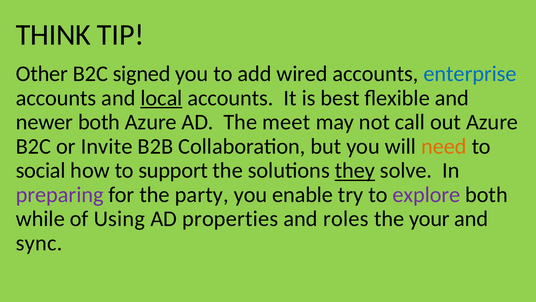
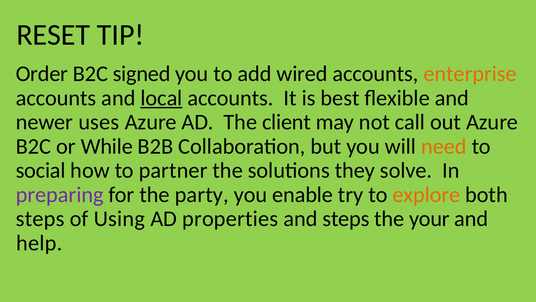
THINK: THINK -> RESET (53, 35)
Other: Other -> Order (42, 74)
enterprise colour: blue -> orange (470, 74)
newer both: both -> uses (99, 122)
meet: meet -> client (287, 122)
Invite: Invite -> While (107, 146)
support: support -> partner (173, 170)
they underline: present -> none (355, 170)
explore colour: purple -> orange (426, 194)
while: while -> steps (40, 219)
and roles: roles -> steps (346, 219)
sync: sync -> help (39, 243)
